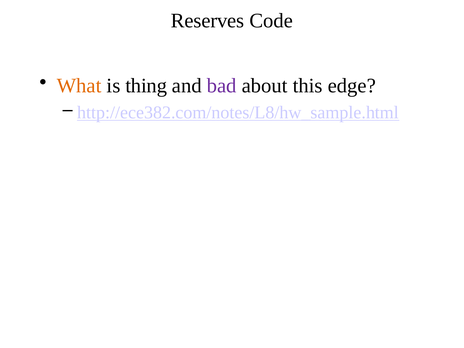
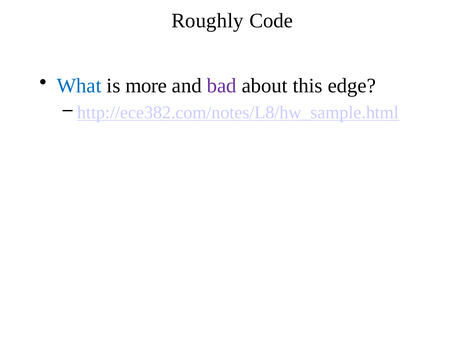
Reserves: Reserves -> Roughly (207, 21)
What colour: orange -> blue (79, 86)
thing: thing -> more (146, 86)
